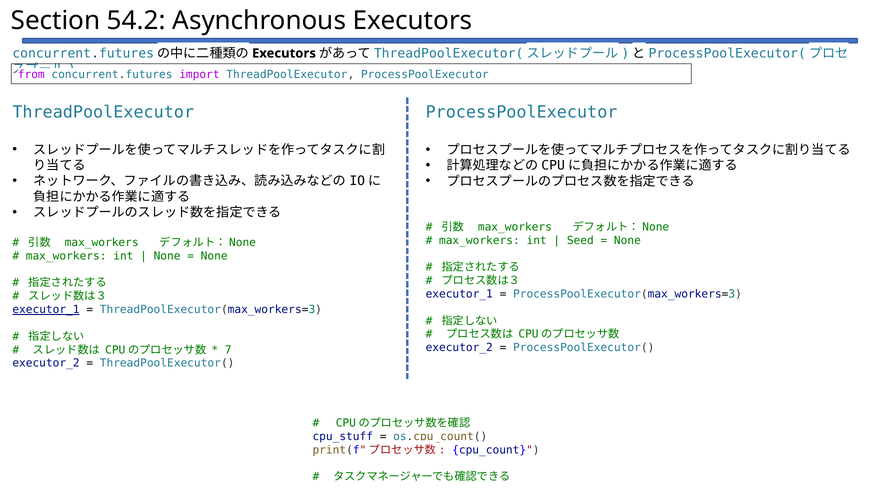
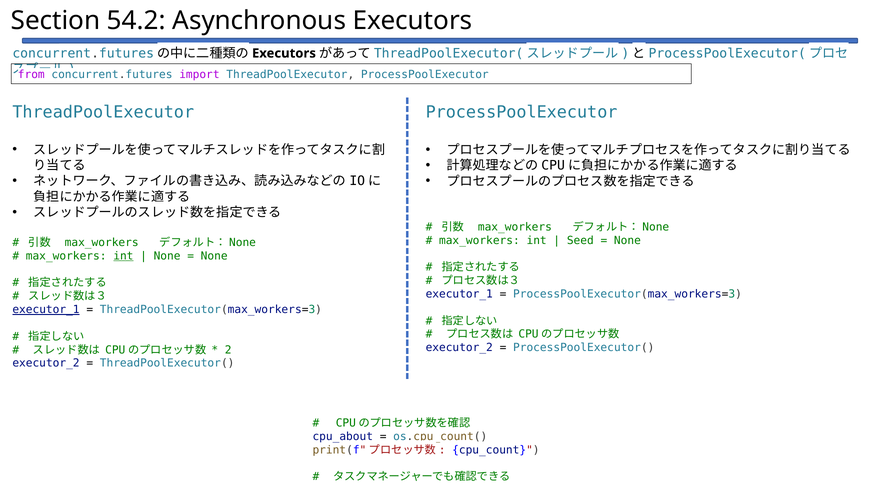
int underline: none -> present (123, 256)
7: 7 -> 2 (228, 350)
cpu_stuff: cpu_stuff -> cpu_about (343, 437)
